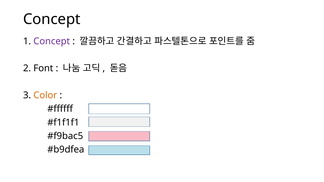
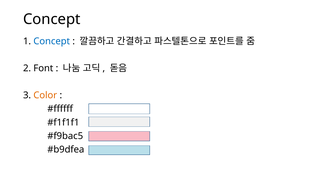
Concept colour: purple -> blue (52, 41)
